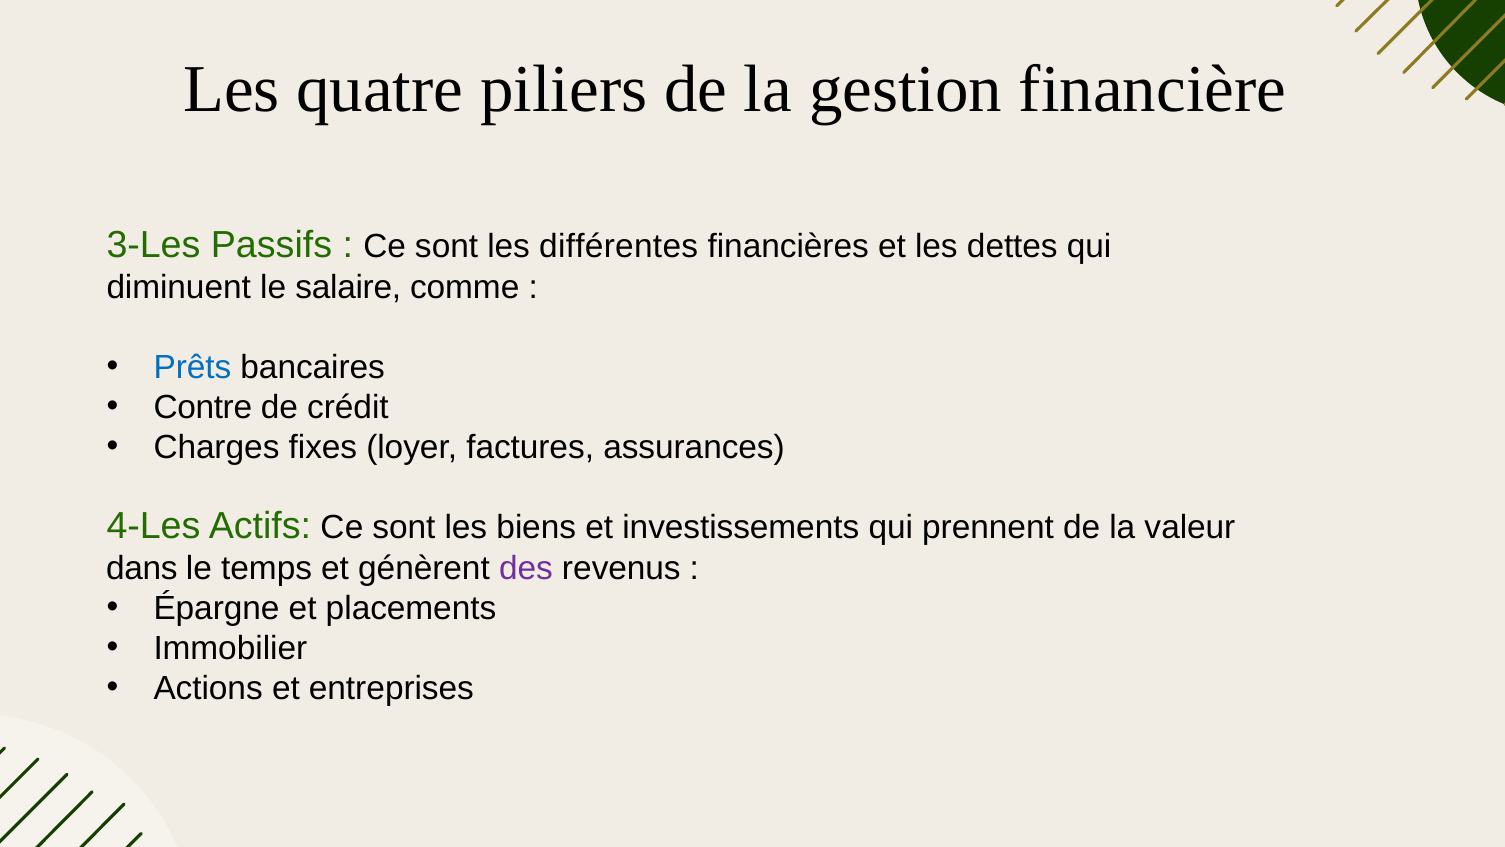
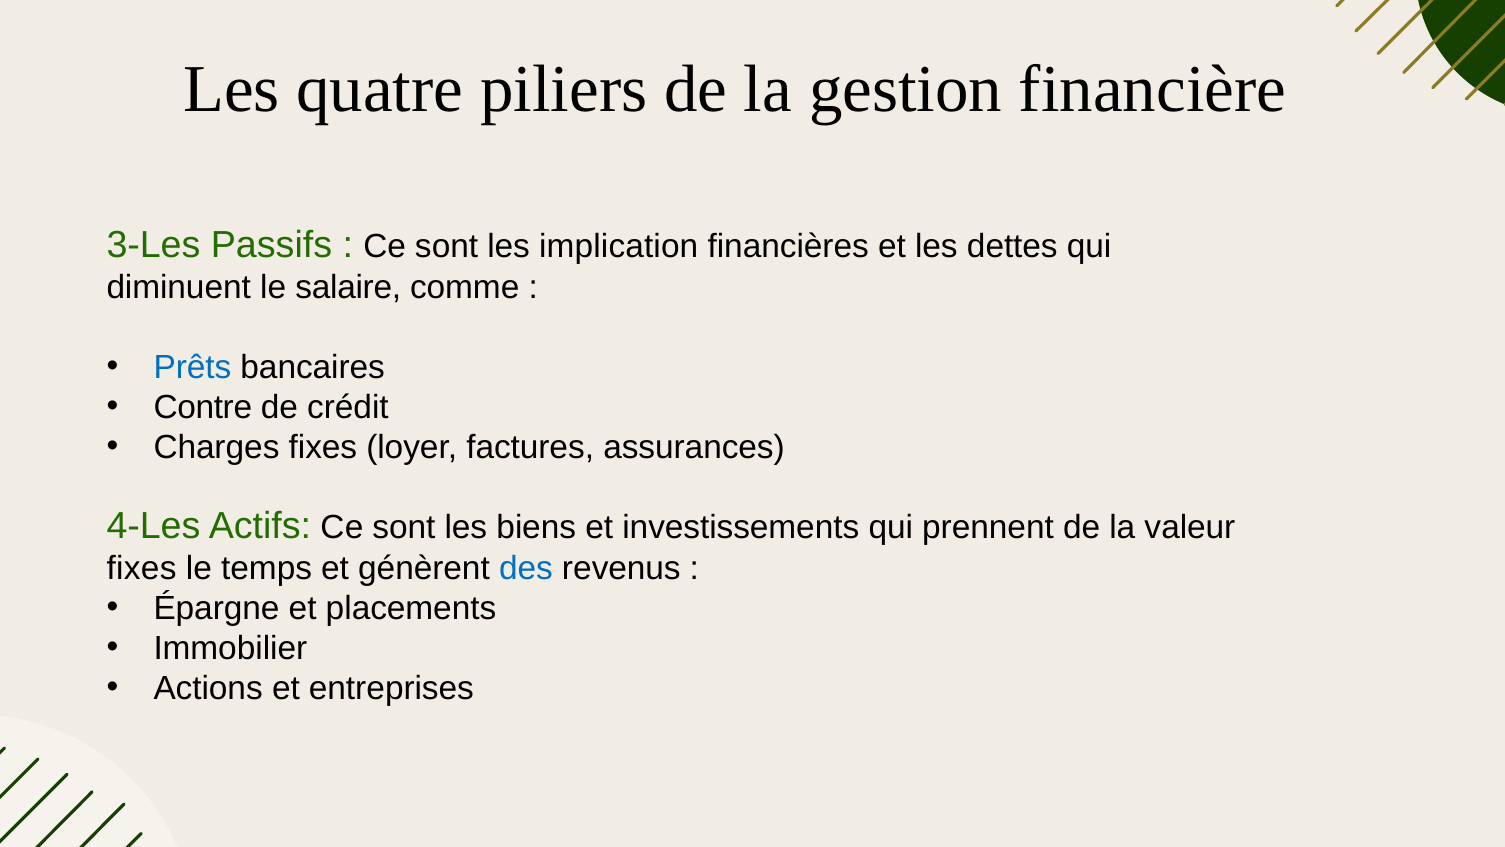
différentes: différentes -> implication (619, 246)
dans: dans -> fixes (142, 568)
des colour: purple -> blue (526, 568)
